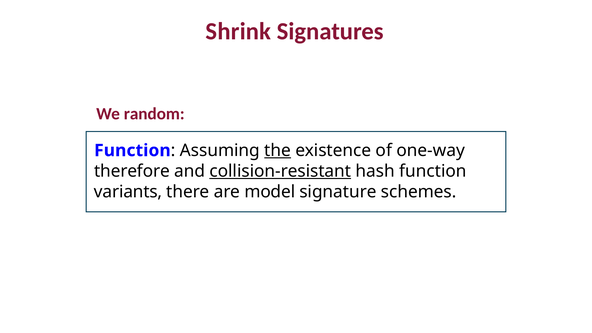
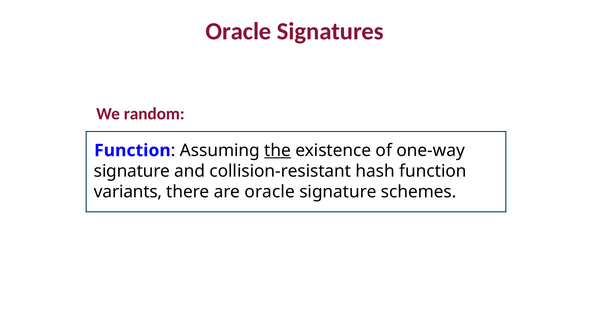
Shrink: Shrink -> Oracle (238, 31)
therefore: therefore -> signature (132, 171)
collision-resistant underline: present -> none (280, 171)
are model: model -> oracle (270, 192)
